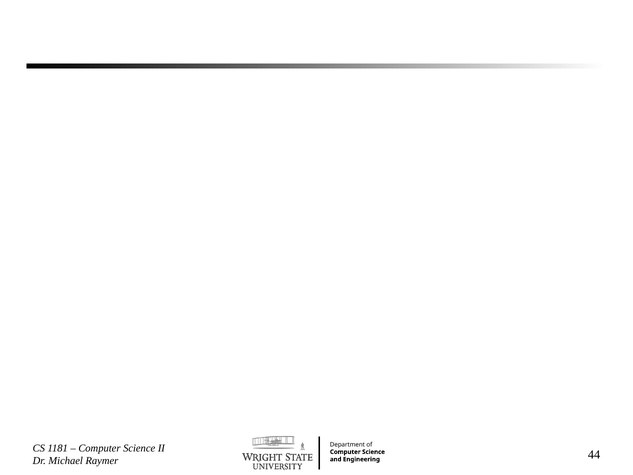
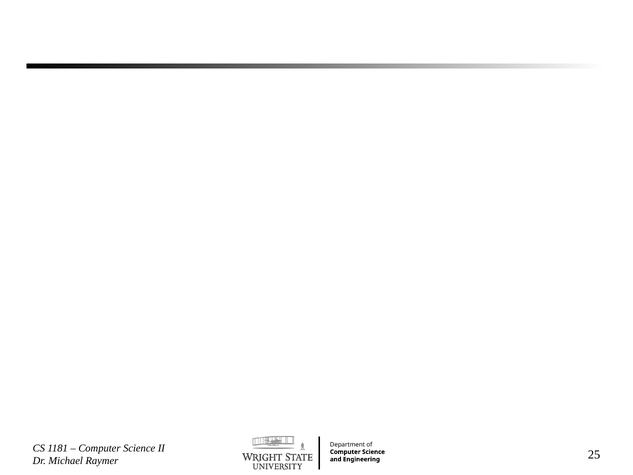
44: 44 -> 25 (594, 454)
